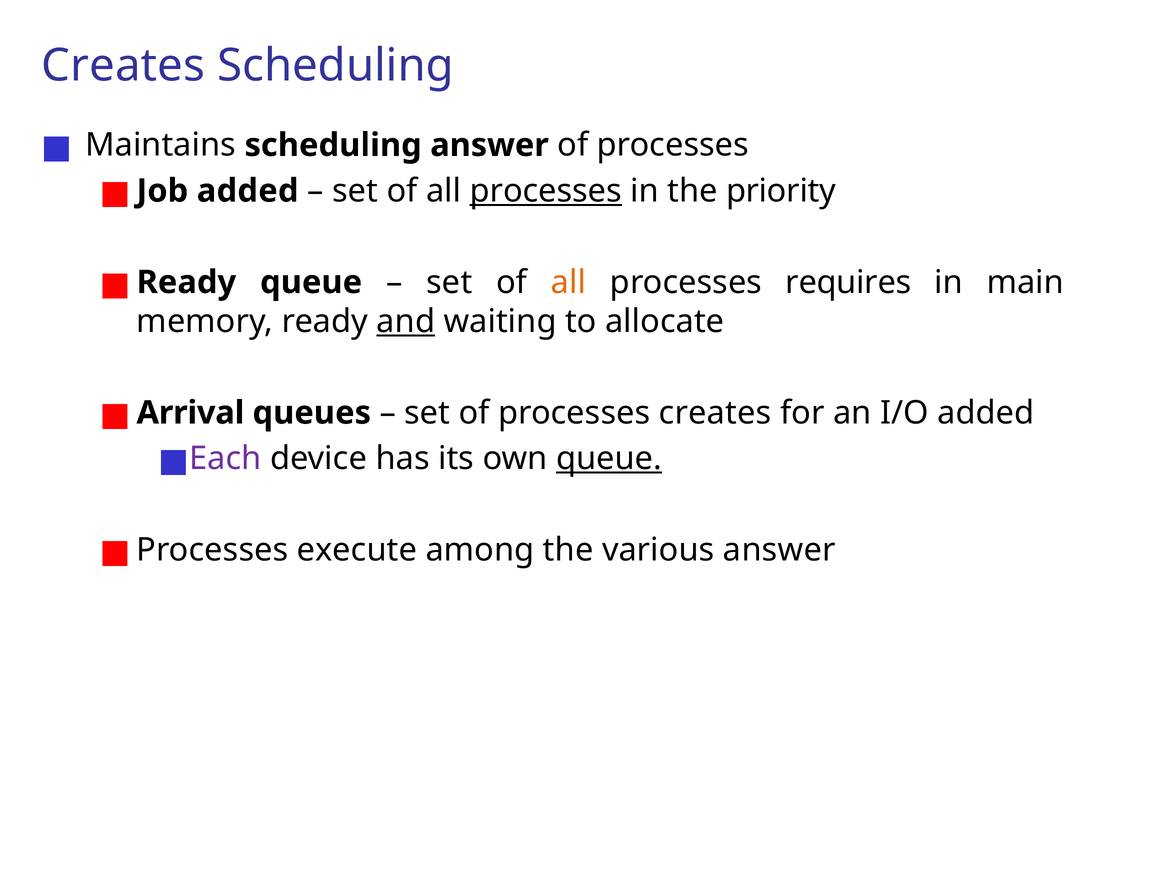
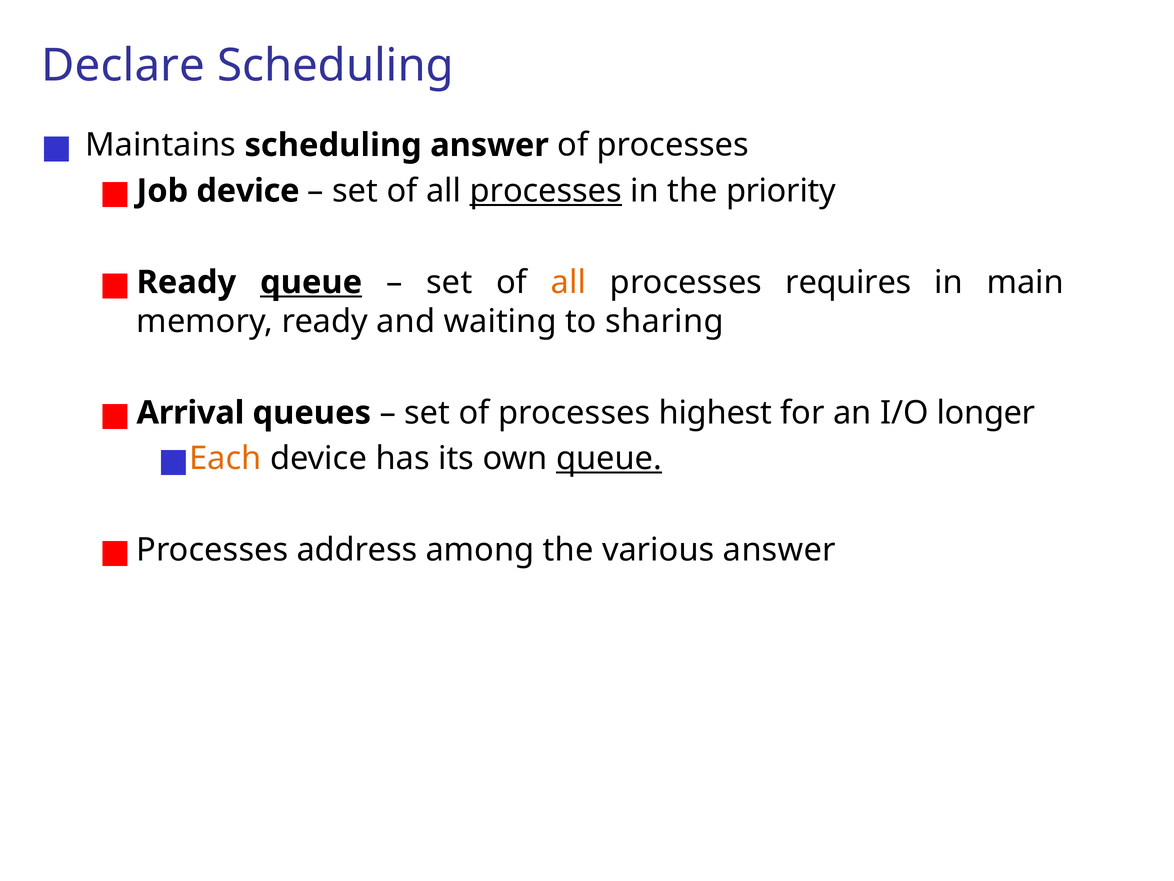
Creates: Creates -> Declare (123, 66)
Job added: added -> device (248, 191)
queue underline: none -> present (311, 282)
and underline: present -> none (406, 321)
allocate: allocate -> sharing (665, 321)
processes creates: creates -> highest (715, 413)
I/O added: added -> longer (986, 413)
Each colour: purple -> orange (225, 458)
execute: execute -> address (357, 550)
